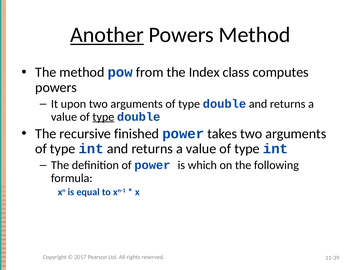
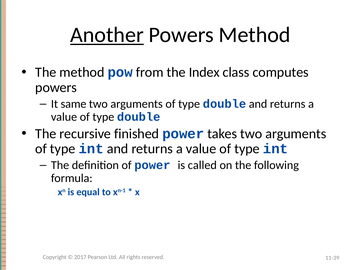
upon: upon -> same (74, 104)
type underline: present -> none (103, 117)
which: which -> called (202, 166)
